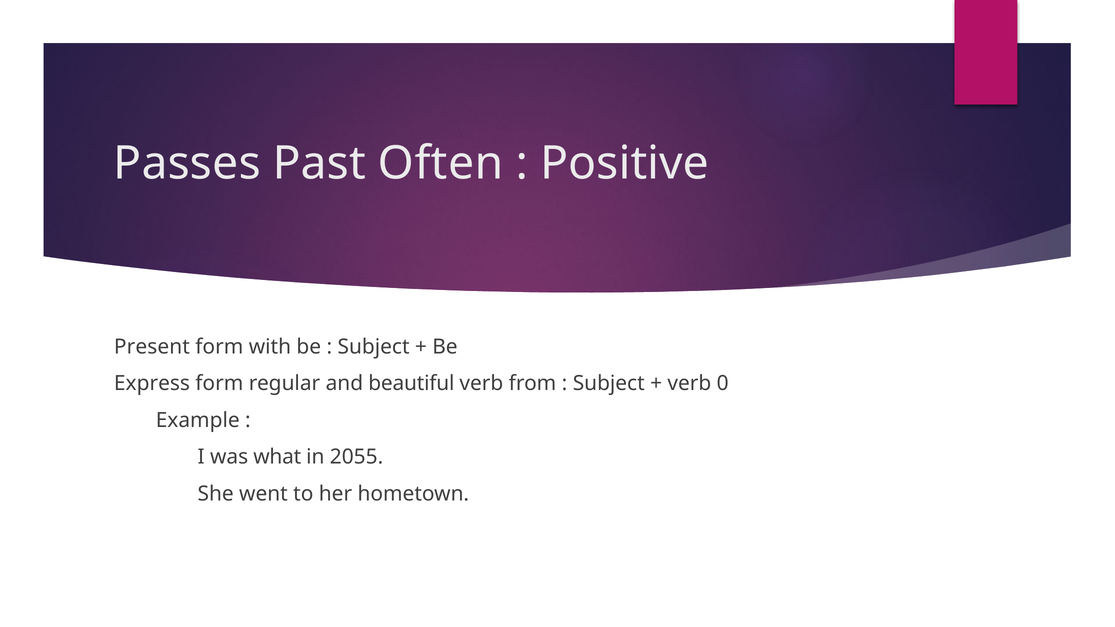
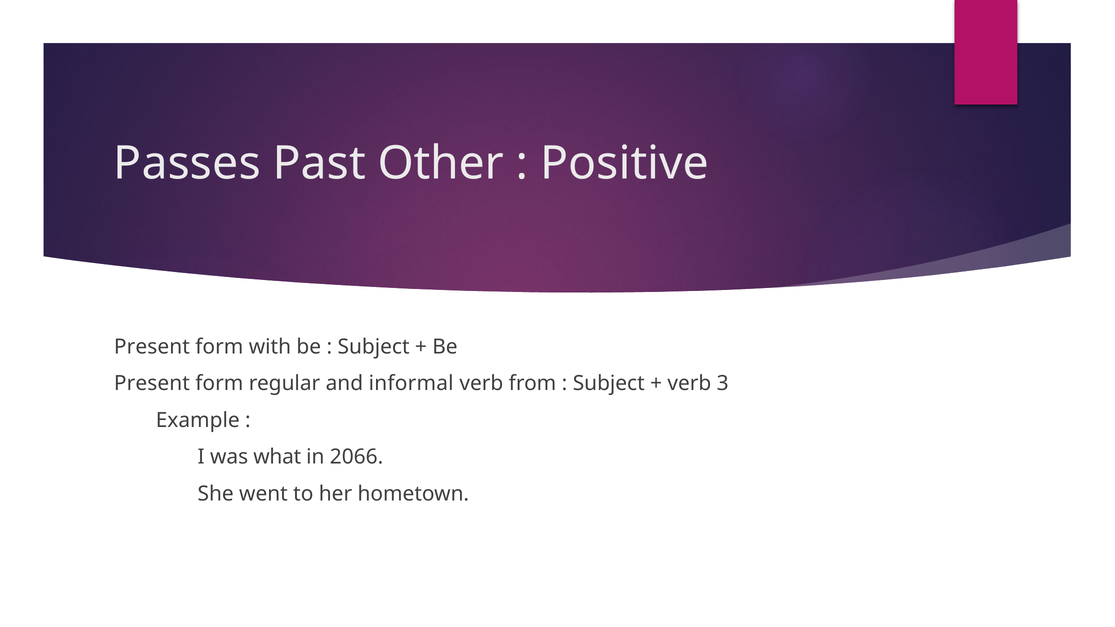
Often: Often -> Other (441, 163)
Express: Express -> Present (152, 384)
beautiful: beautiful -> informal (411, 384)
0: 0 -> 3 (723, 384)
2055: 2055 -> 2066 (357, 457)
